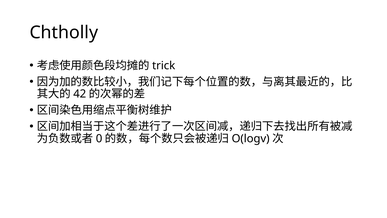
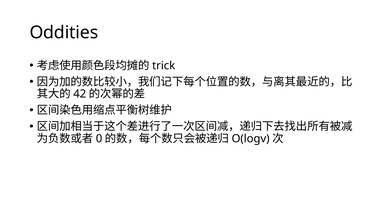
Chtholly: Chtholly -> Oddities (64, 33)
